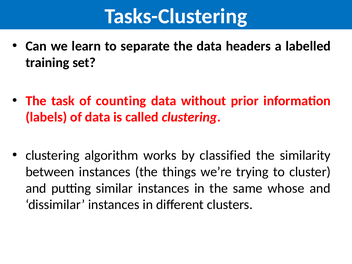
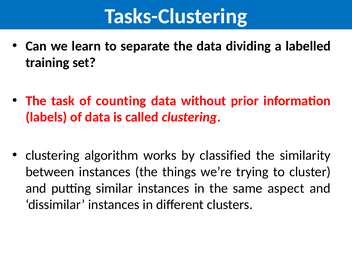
headers: headers -> dividing (248, 46)
whose: whose -> aspect (286, 188)
